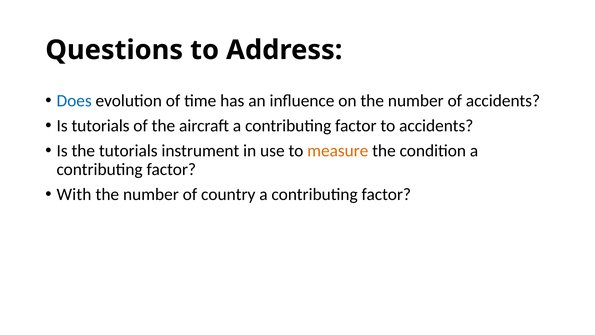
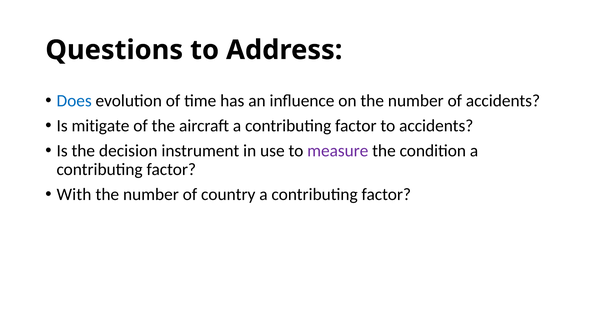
Is tutorials: tutorials -> mitigate (100, 126)
the tutorials: tutorials -> decision (128, 150)
measure colour: orange -> purple (338, 150)
